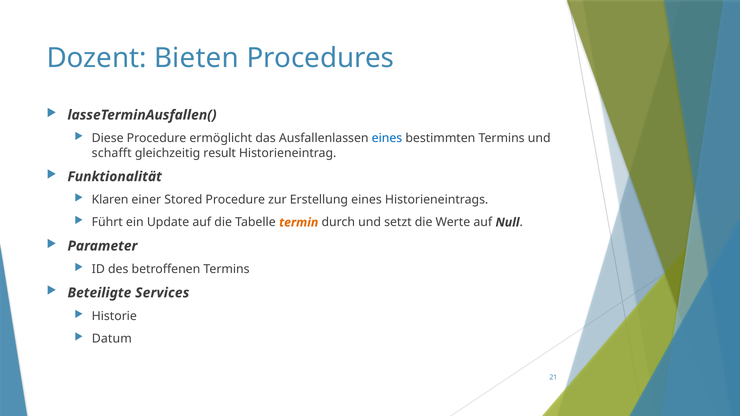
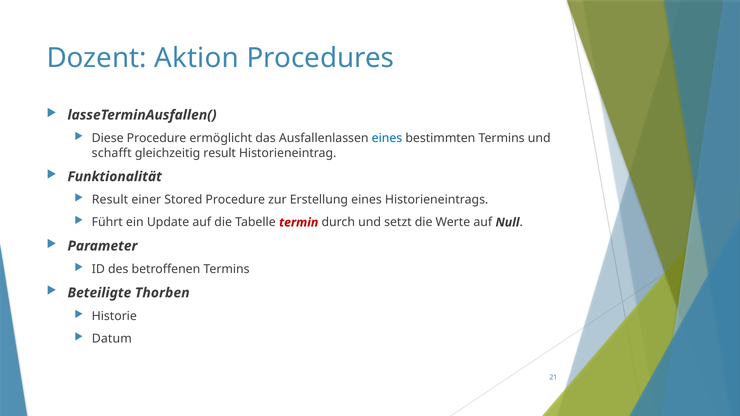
Bieten: Bieten -> Aktion (197, 58)
Klaren: Klaren -> Result (110, 200)
termin colour: orange -> red (299, 223)
Services: Services -> Thorben (162, 293)
